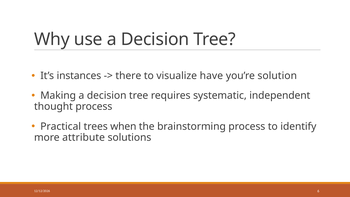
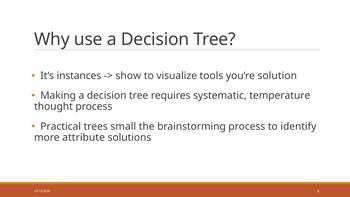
there: there -> show (128, 76)
have: have -> tools (211, 76)
independent: independent -> temperature (280, 96)
when: when -> small (123, 126)
